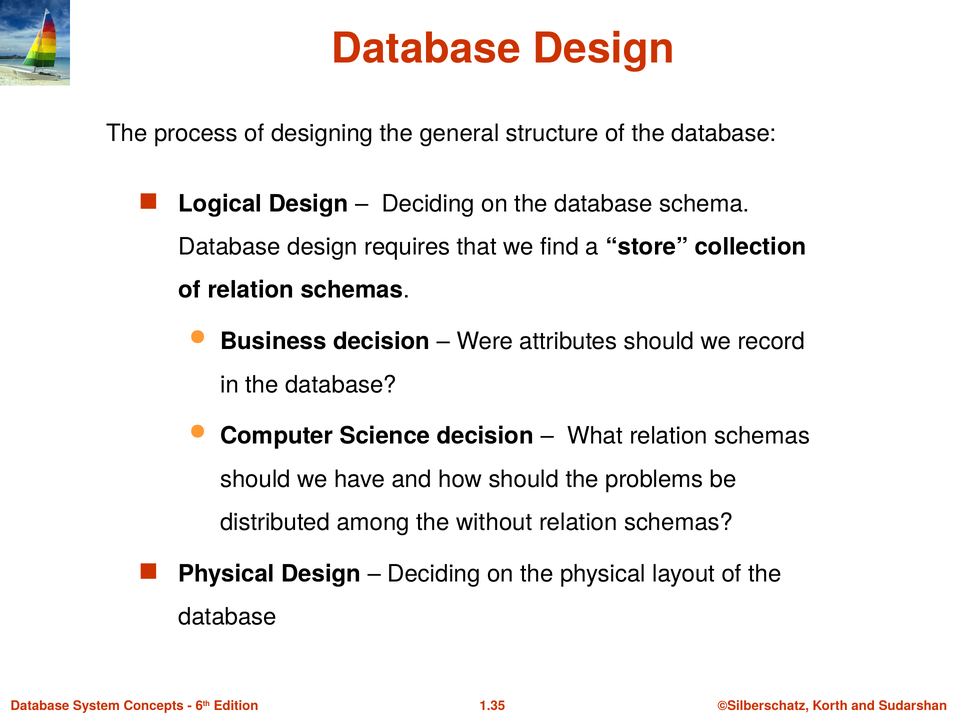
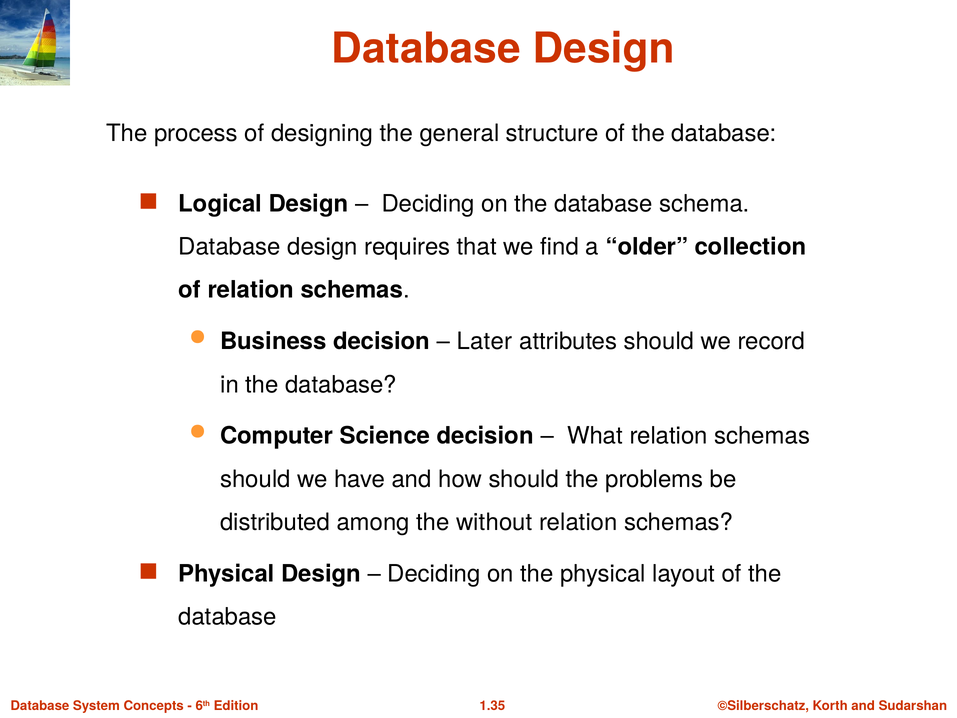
store: store -> older (647, 247)
Were: Were -> Later (485, 341)
